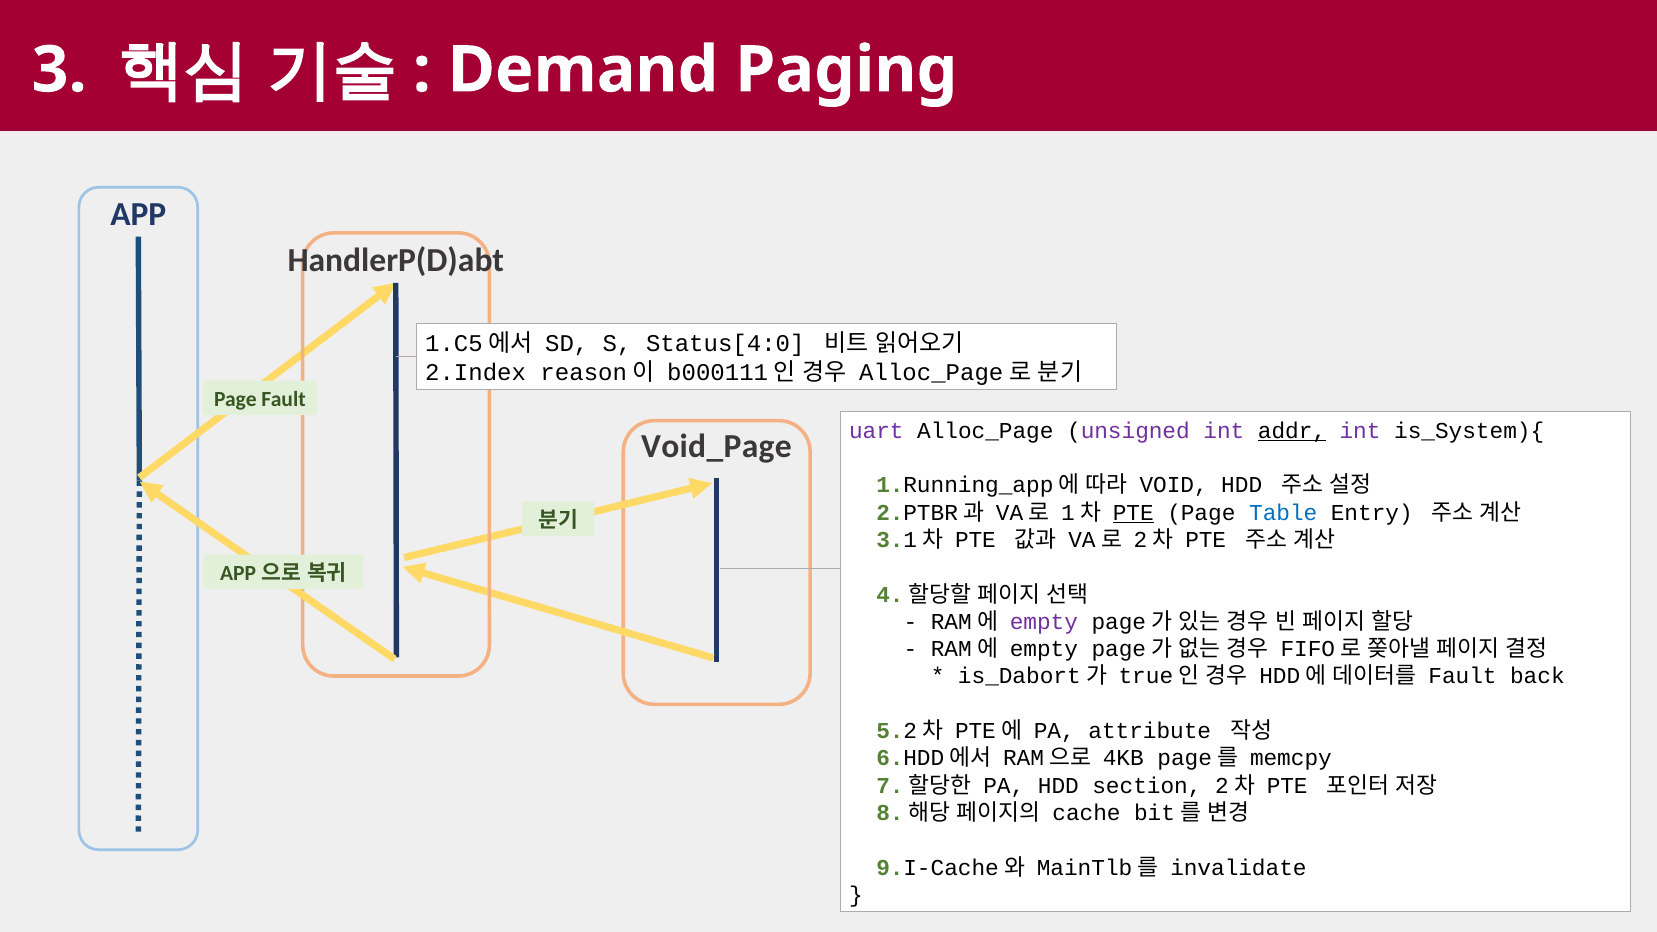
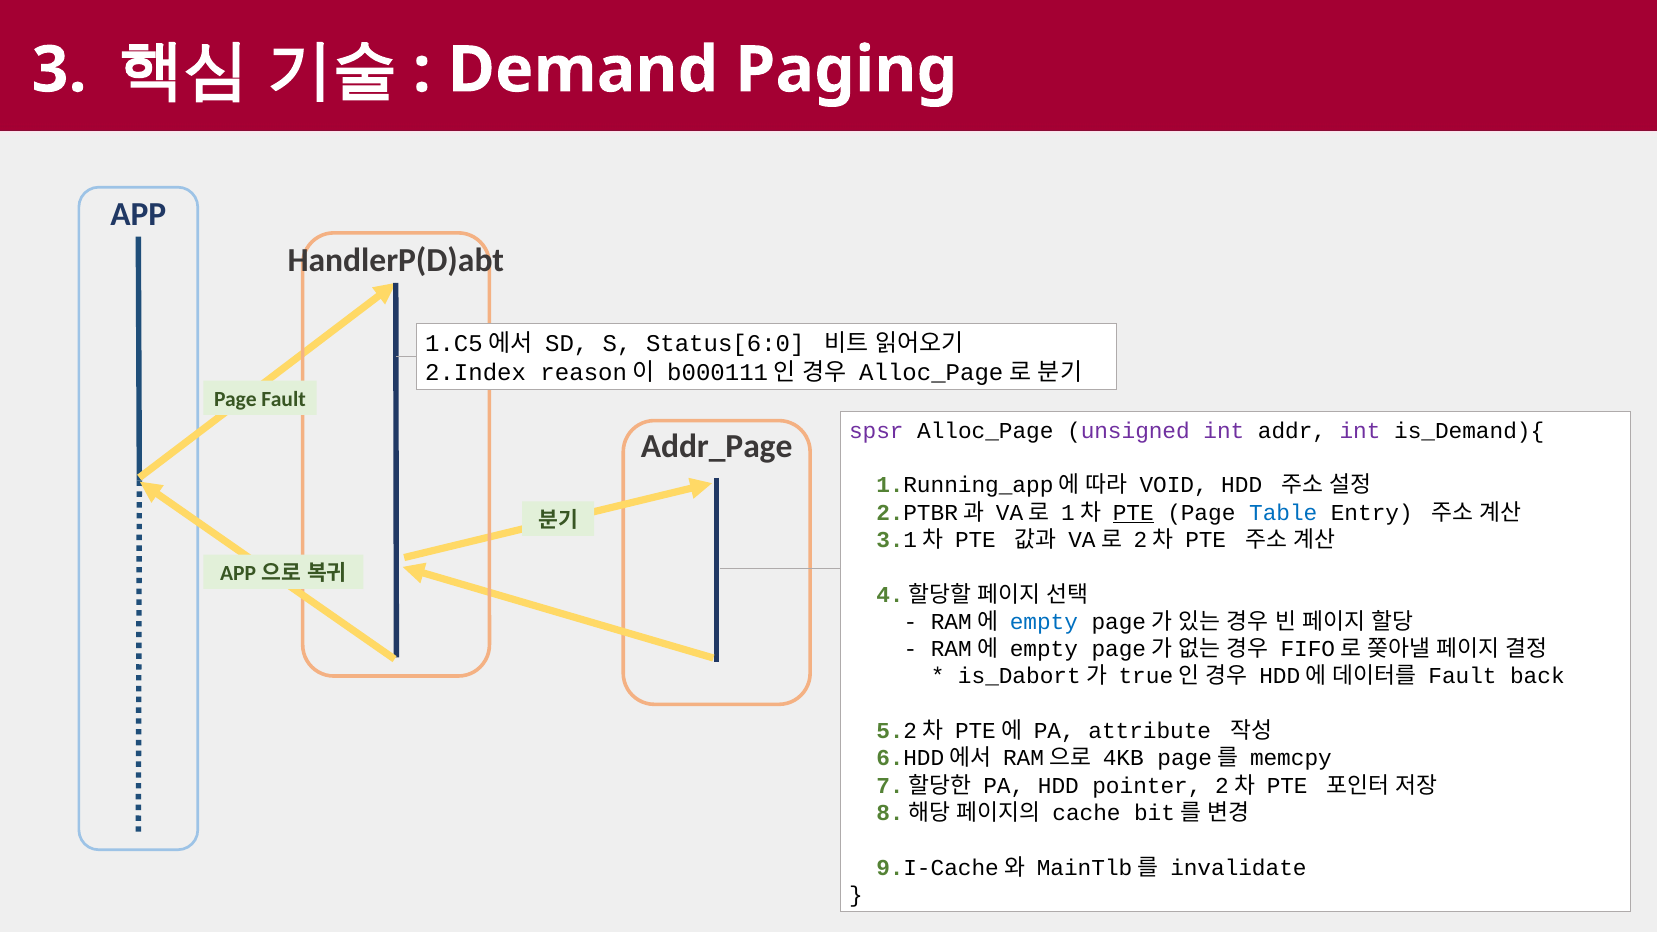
Status[4:0: Status[4:0 -> Status[6:0 (725, 344)
uart: uart -> spsr (876, 431)
addr underline: present -> none (1292, 431)
is_System){: is_System){ -> is_Demand){ (1469, 431)
Void_Page: Void_Page -> Addr_Page (717, 447)
empty colour: purple -> blue (1044, 622)
section: section -> pointer (1147, 786)
